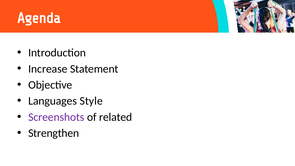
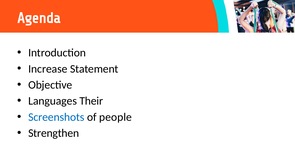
Style: Style -> Their (91, 101)
Screenshots colour: purple -> blue (56, 117)
related: related -> people (116, 117)
